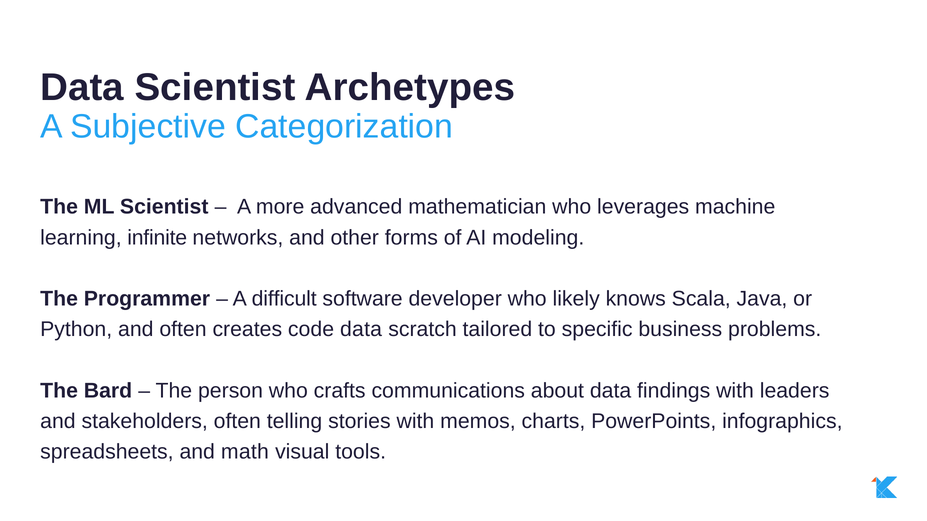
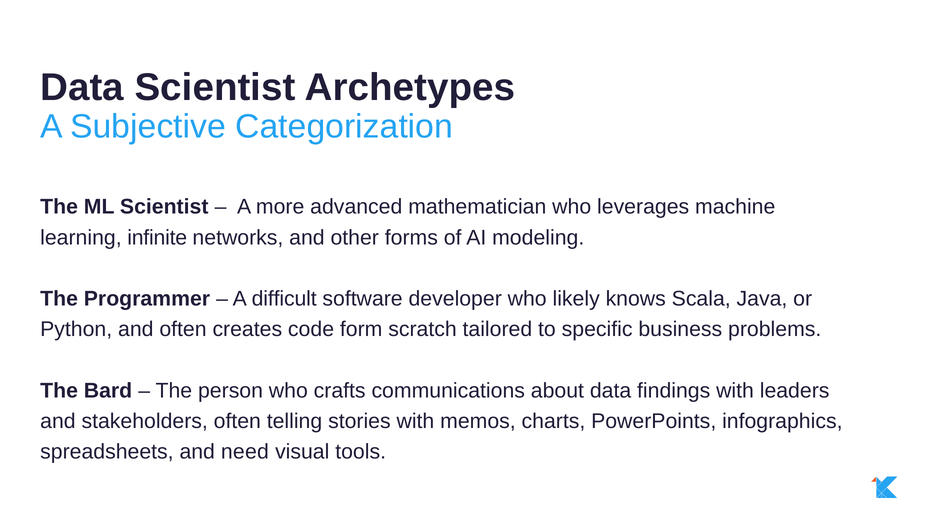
code data: data -> form (361, 330)
math: math -> need (245, 452)
